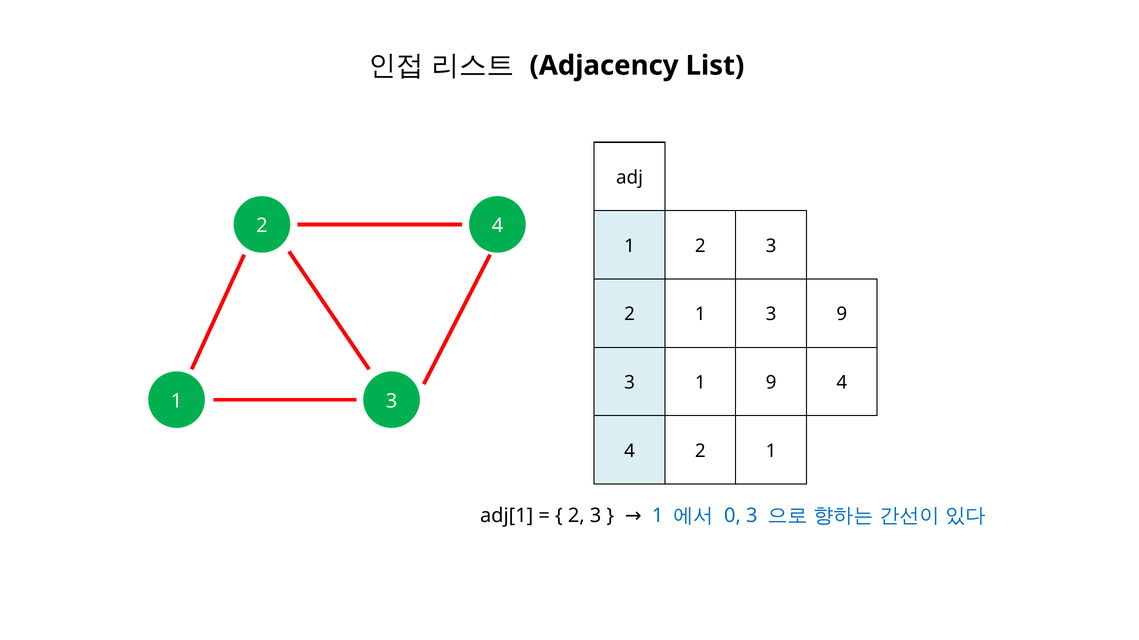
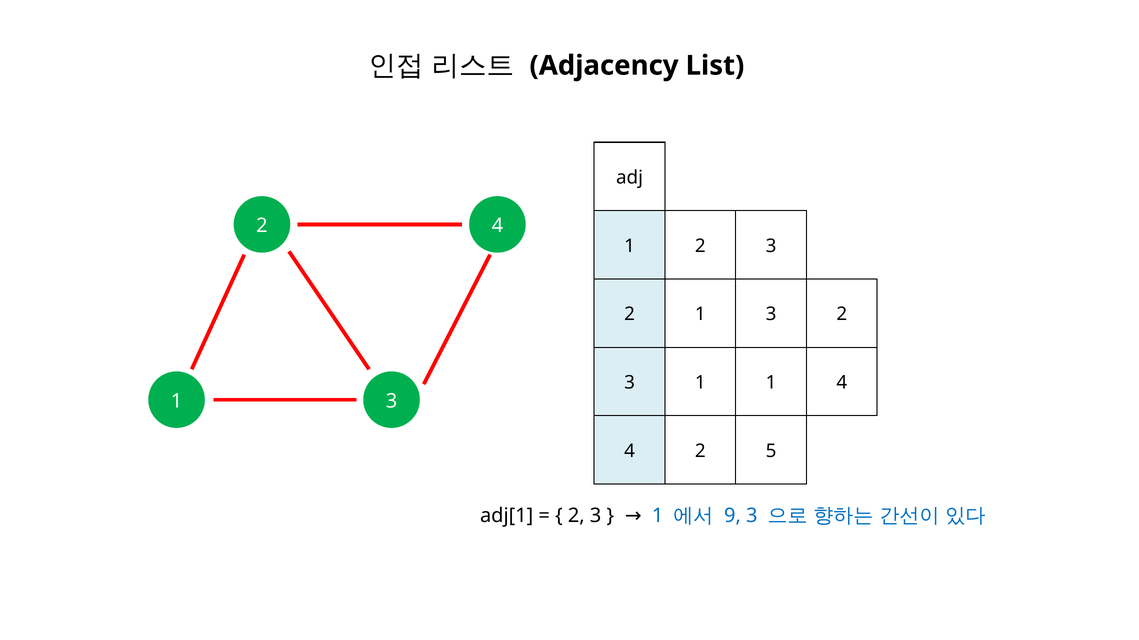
1 3 9: 9 -> 2 (842, 314)
1 9: 9 -> 1 (771, 383)
4 2 1: 1 -> 5 (771, 451)
0: 0 -> 9 (733, 516)
